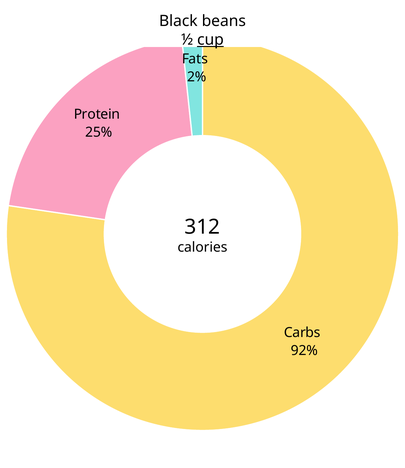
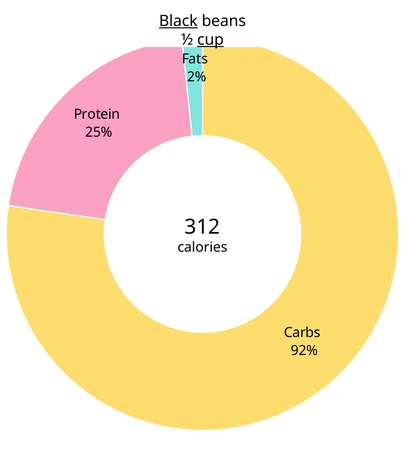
Black underline: none -> present (178, 21)
